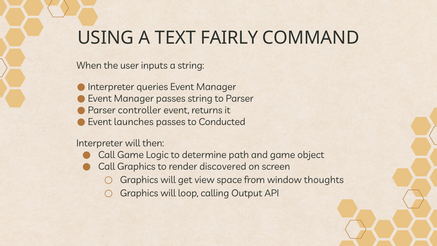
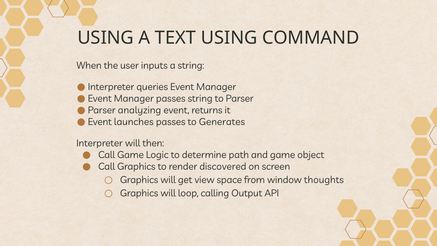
TEXT FAIRLY: FAIRLY -> USING (229, 38)
controller: controller -> analyzing (139, 110)
Conducted: Conducted -> Generates (222, 122)
